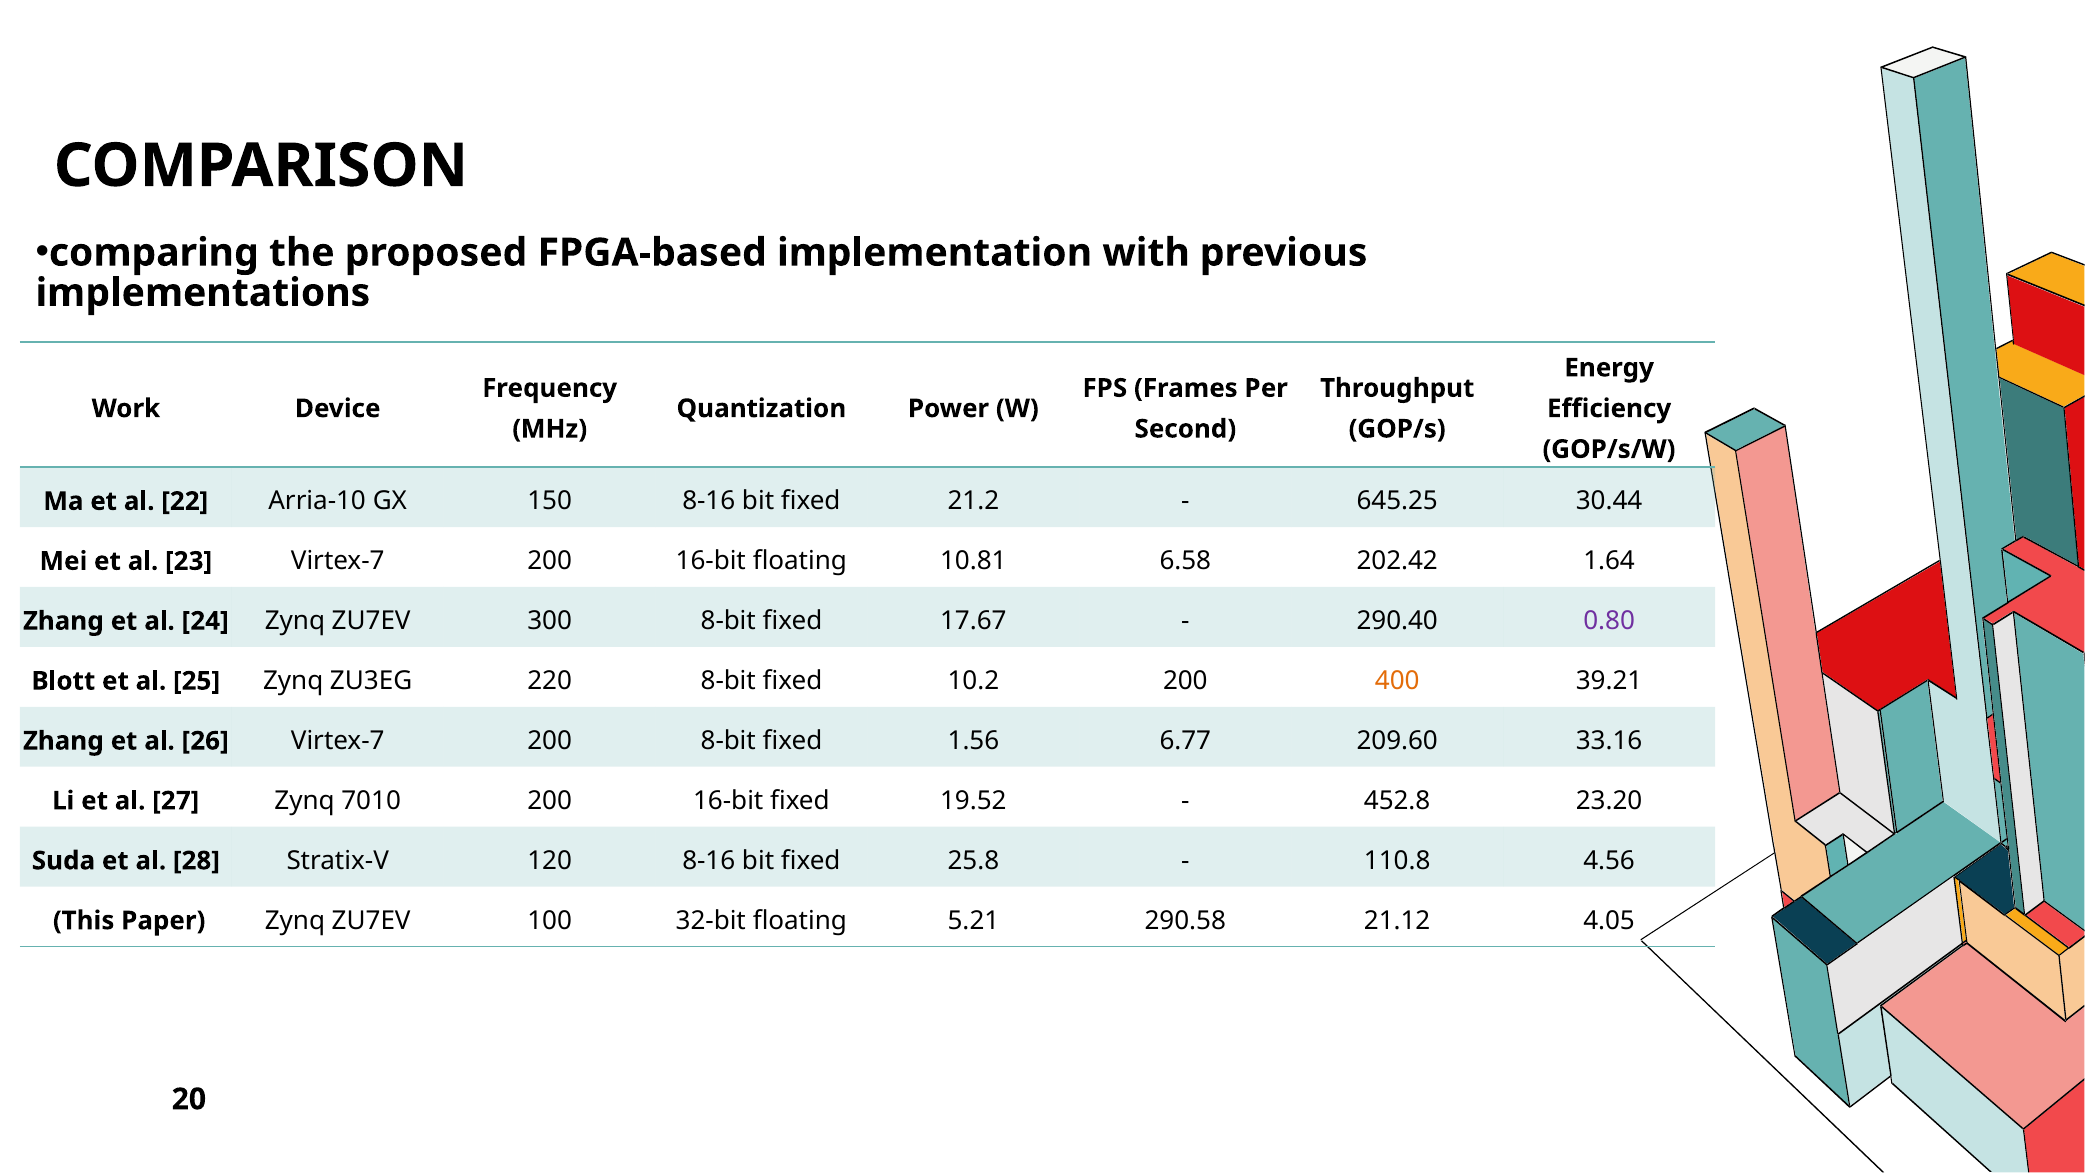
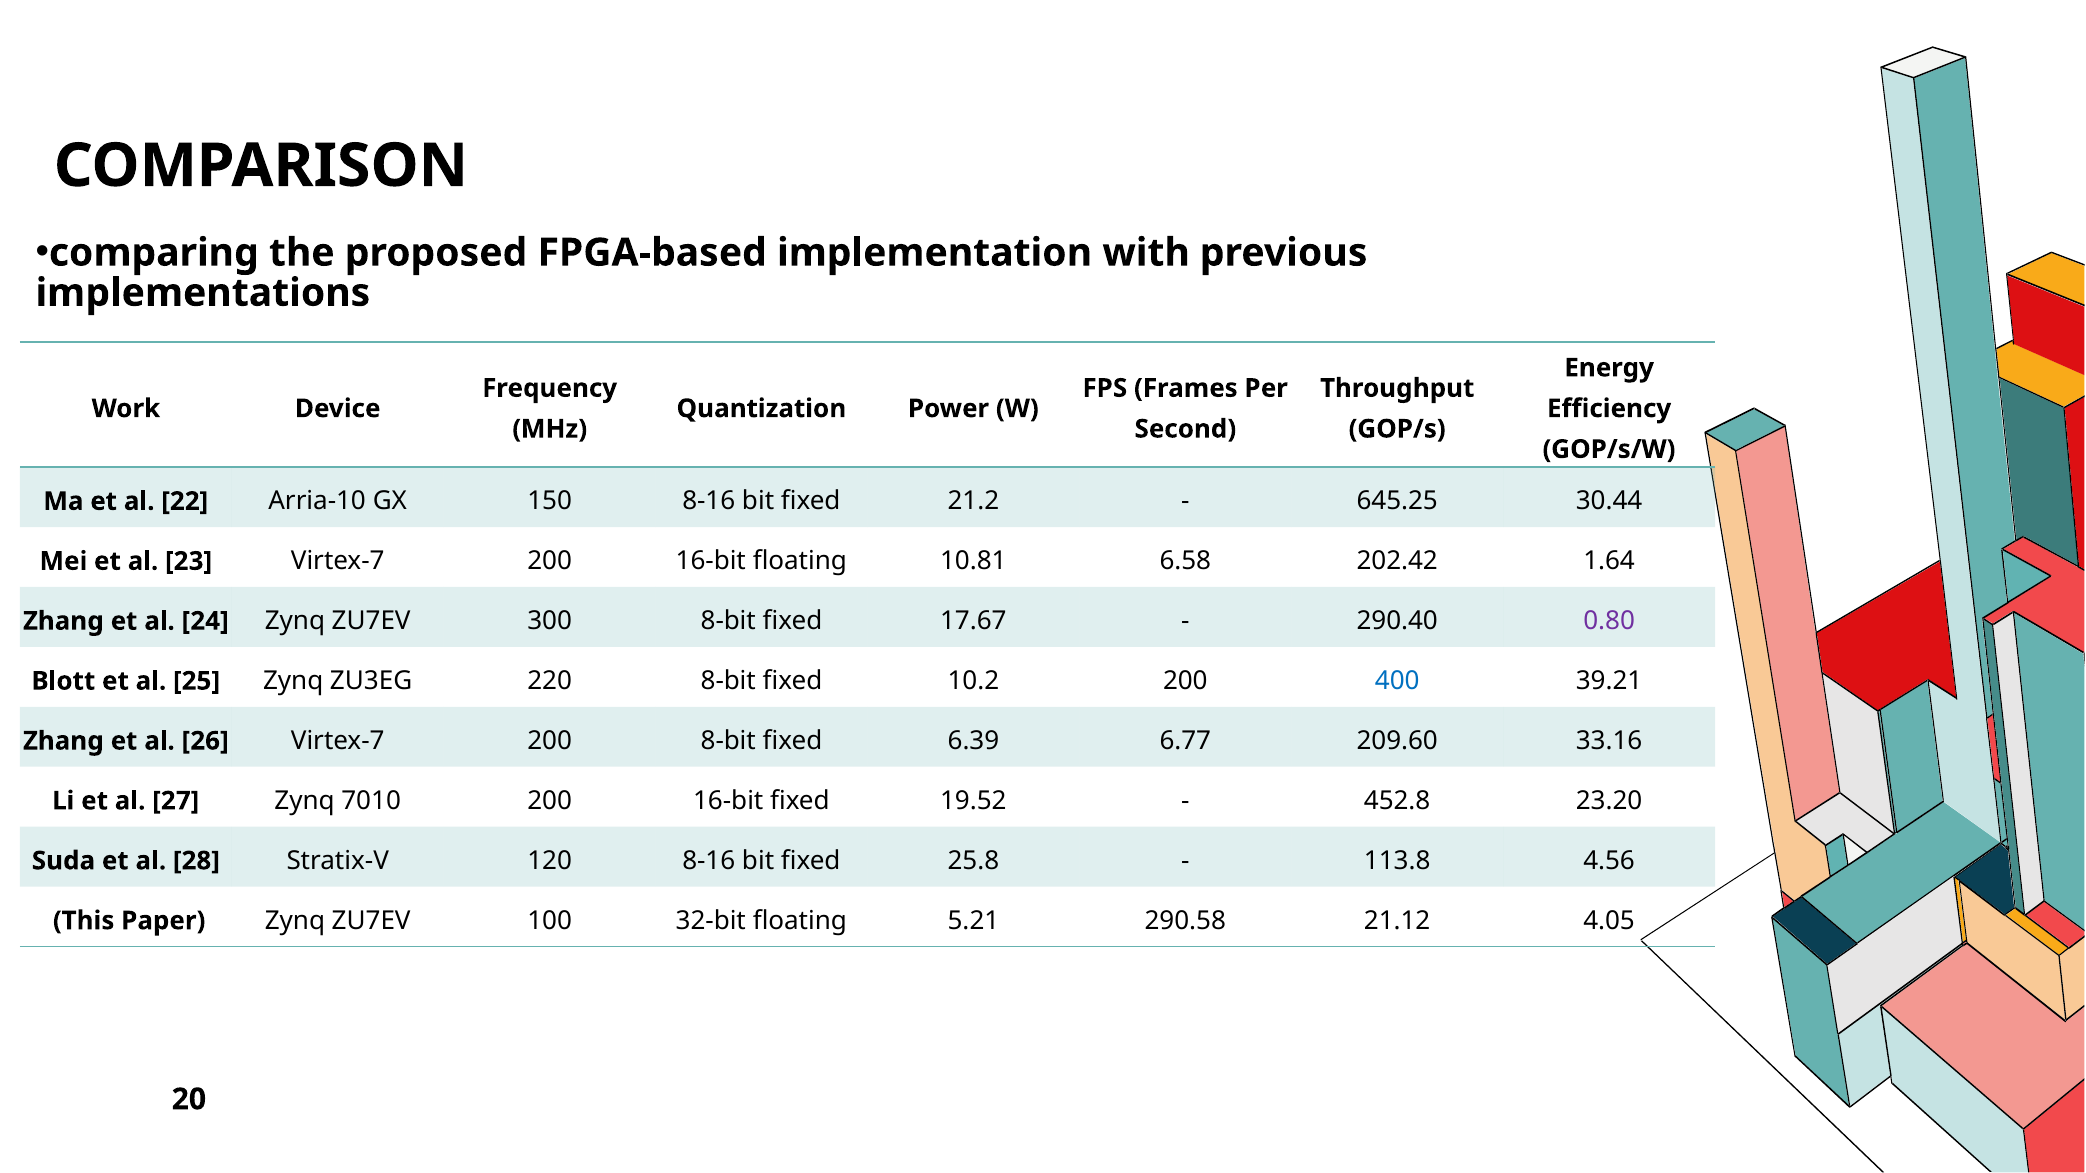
400 colour: orange -> blue (1397, 681)
1.56: 1.56 -> 6.39 (973, 741)
110.8: 110.8 -> 113.8 (1397, 861)
